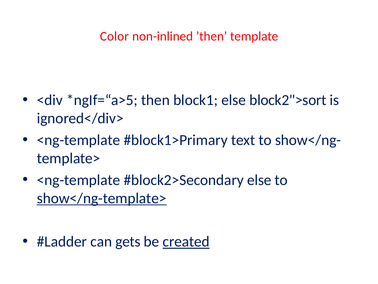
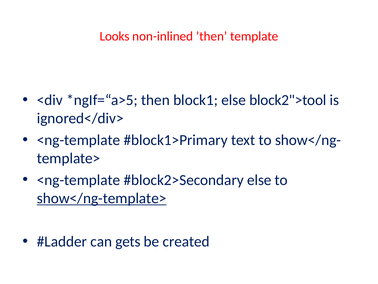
Color: Color -> Looks (115, 36)
block2">sort: block2">sort -> block2">tool (288, 100)
created underline: present -> none (186, 241)
